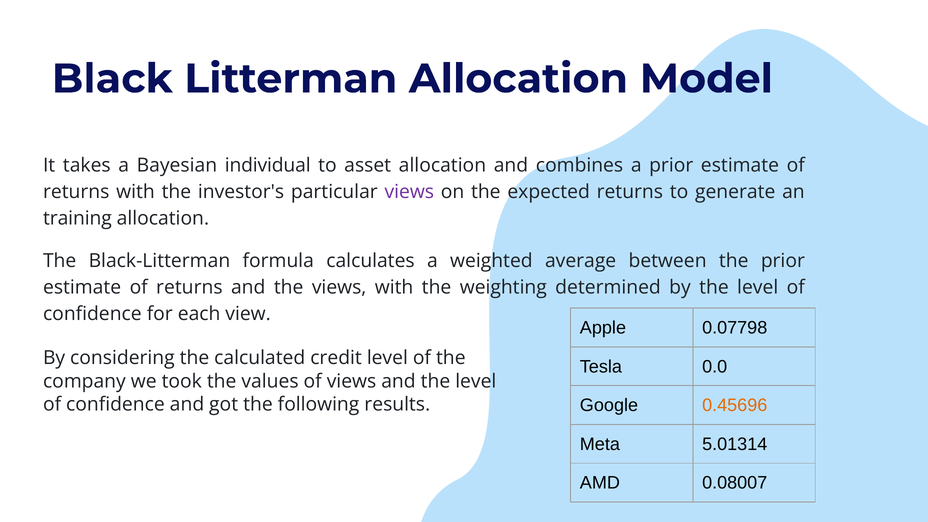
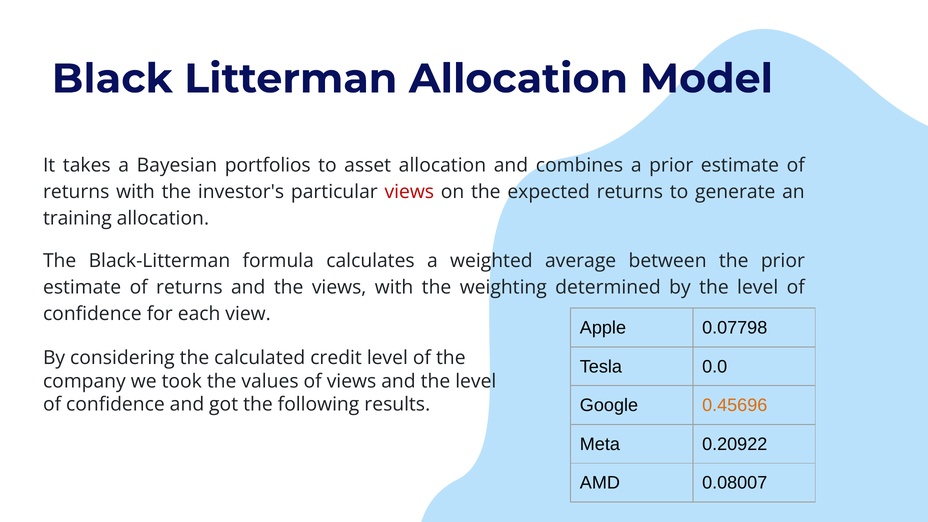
individual: individual -> portfolios (268, 165)
views colour: purple -> red (409, 192)
5.01314: 5.01314 -> 0.20922 (735, 444)
